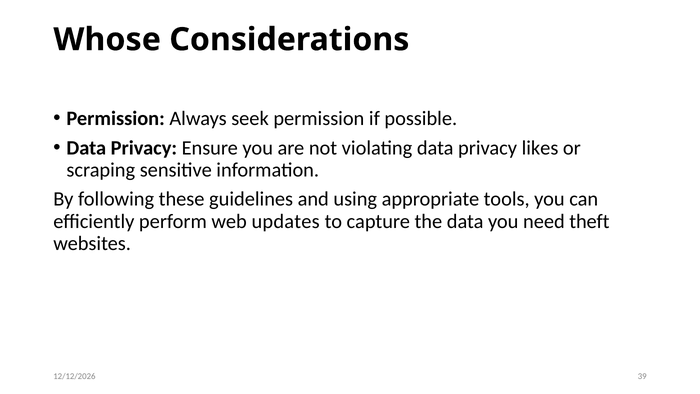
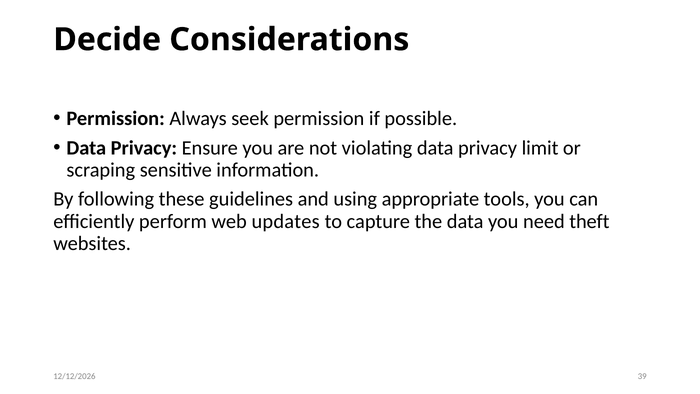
Whose: Whose -> Decide (107, 40)
likes: likes -> limit (540, 148)
